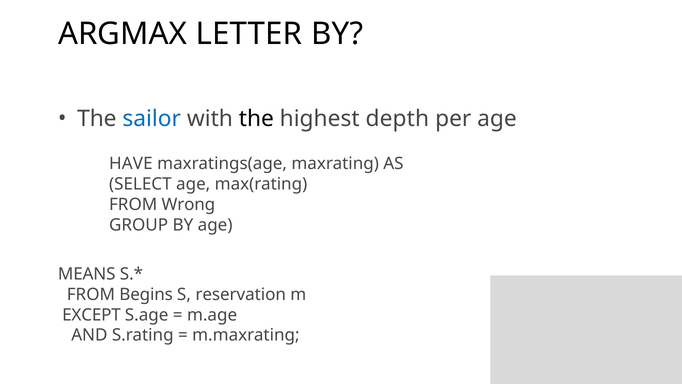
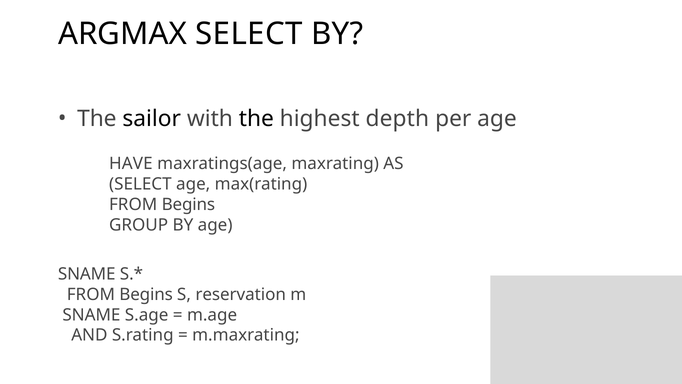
ARGMAX LETTER: LETTER -> SELECT (249, 34)
sailor colour: blue -> black (152, 119)
Wrong: Wrong -> Begins (188, 204)
MEANS: MEANS -> SNAME (87, 274)
EXCEPT: EXCEPT -> SNAME (91, 315)
